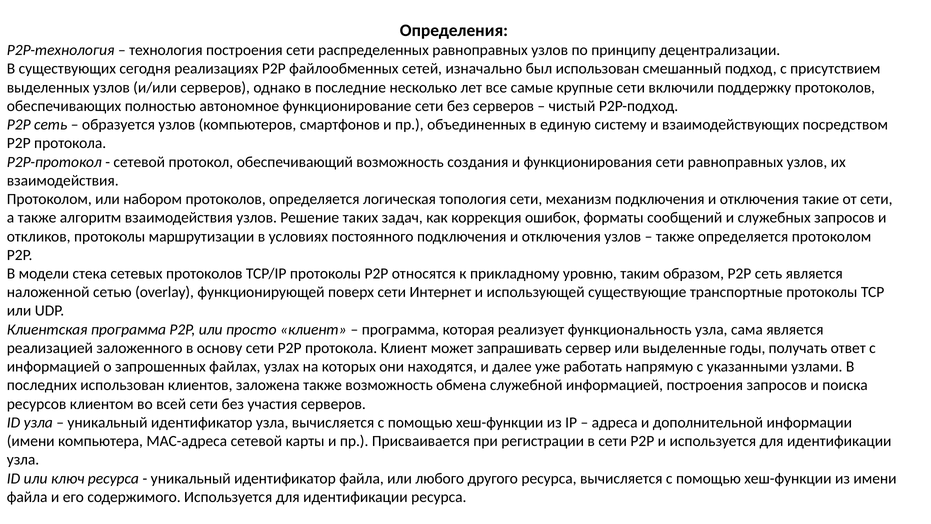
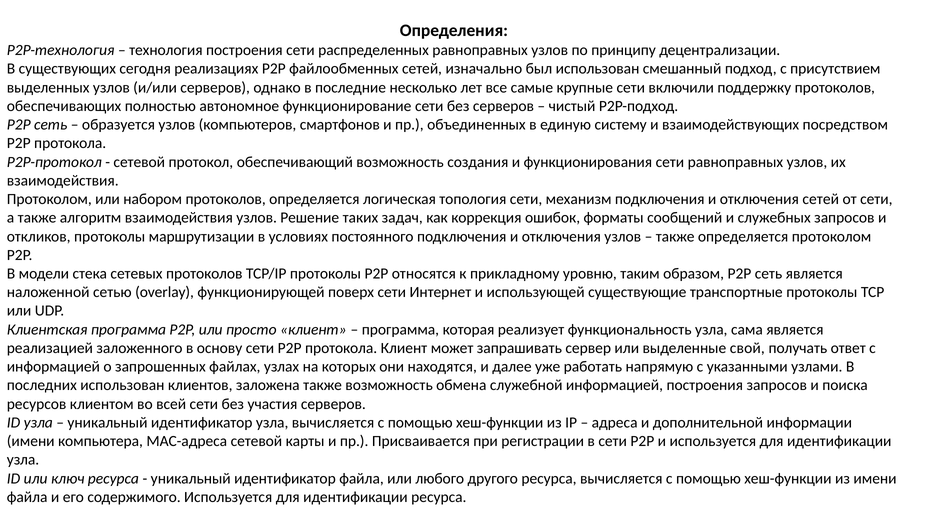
отключения такие: такие -> сетей (821, 199)
годы: годы -> свой (747, 348)
